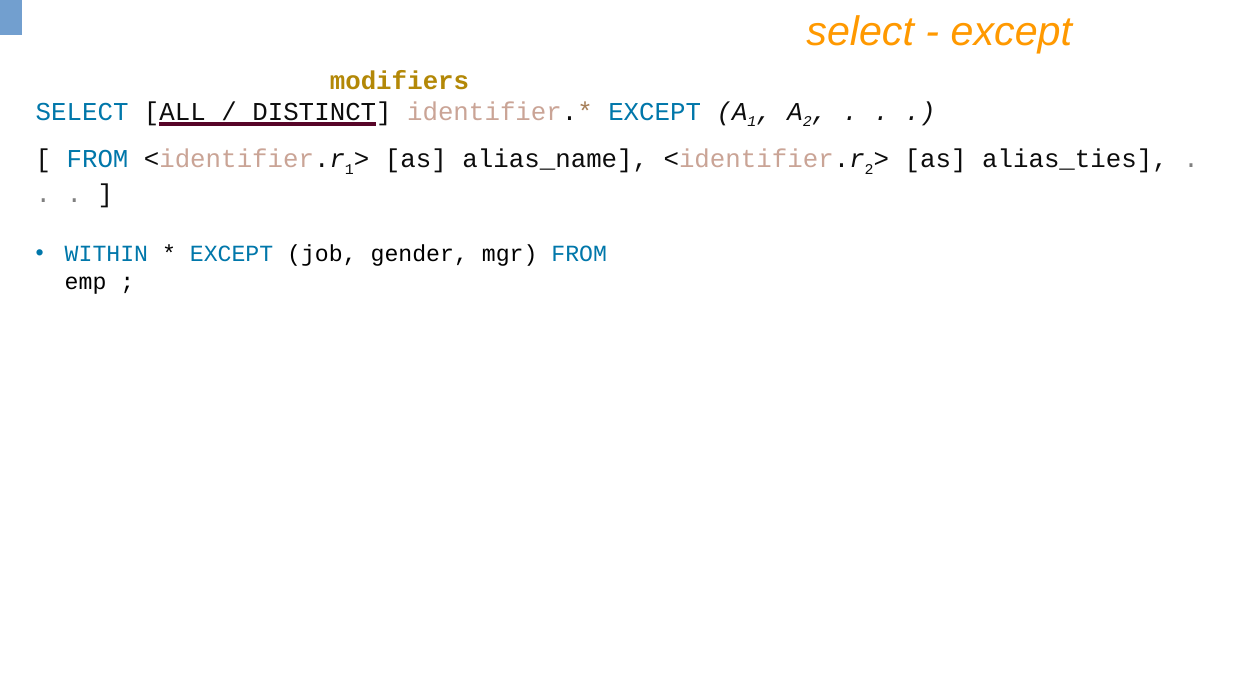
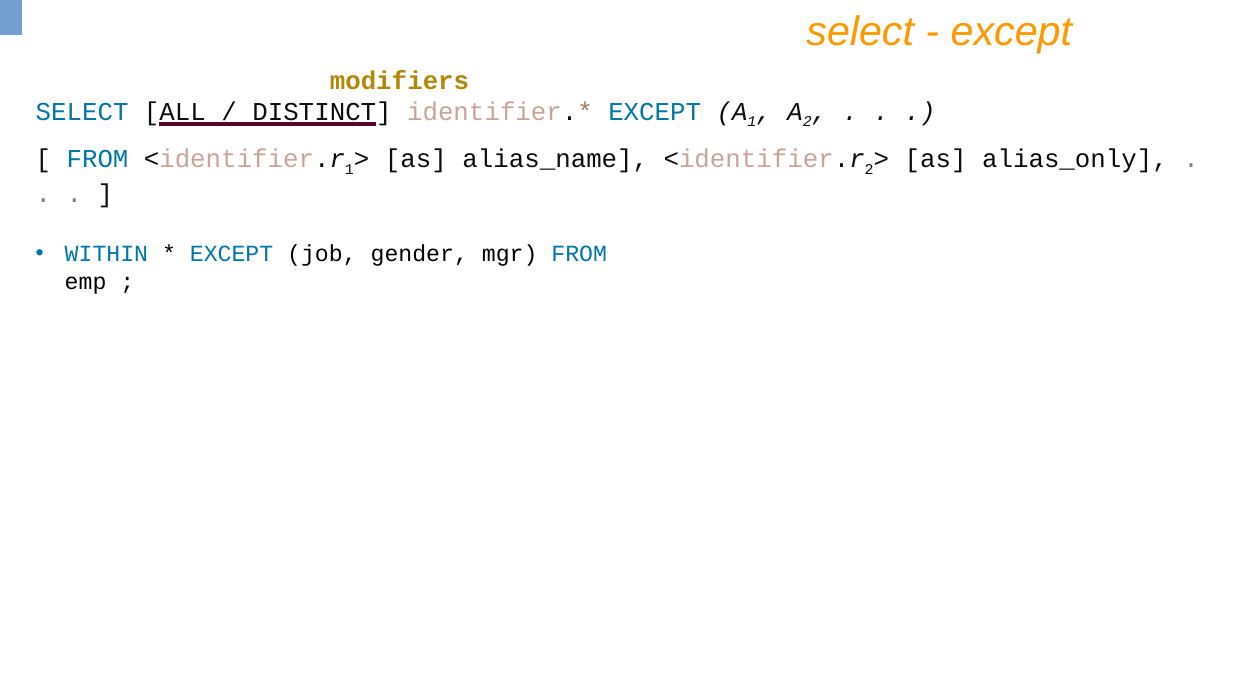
alias_ties: alias_ties -> alias_only (1075, 159)
